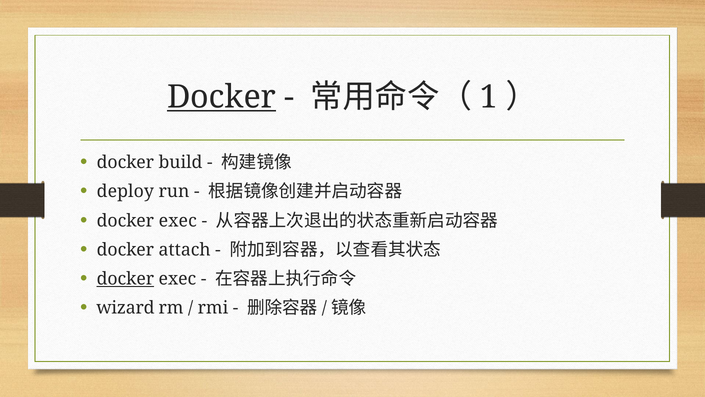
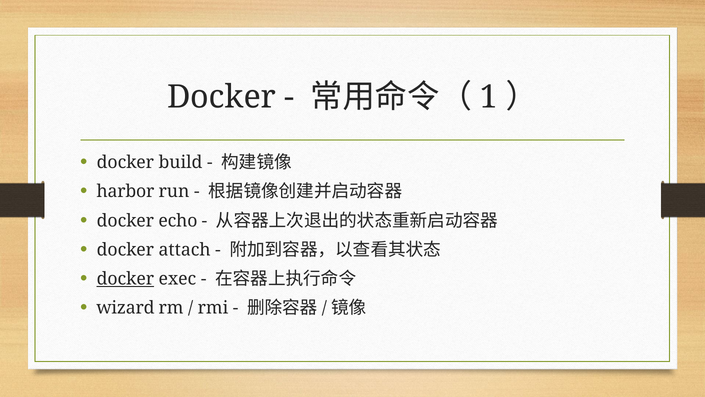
Docker underline: present -> none (221, 97)
deploy: deploy -> harbor (125, 191)
exec: exec -> echo (178, 220)
